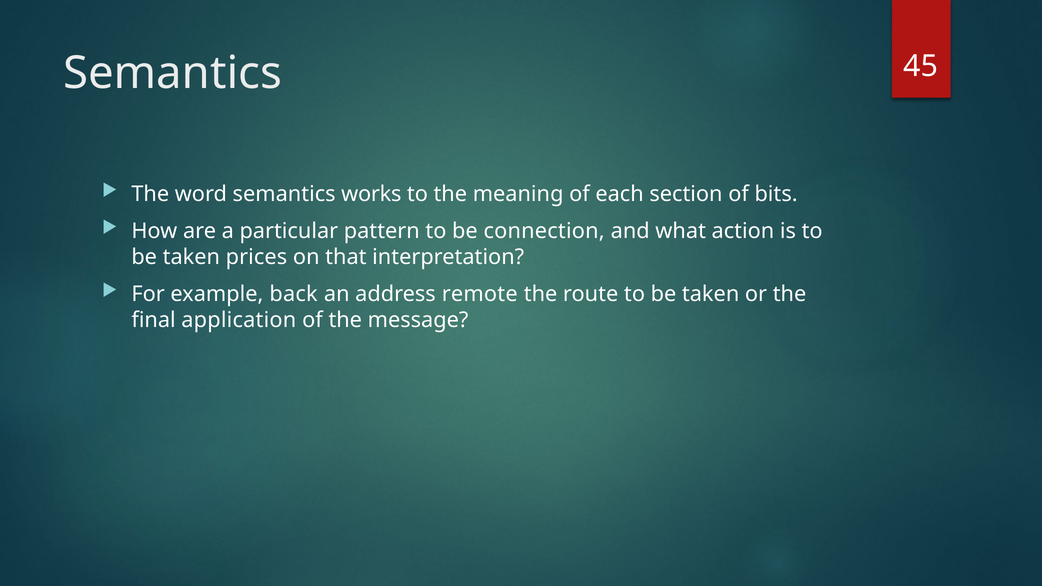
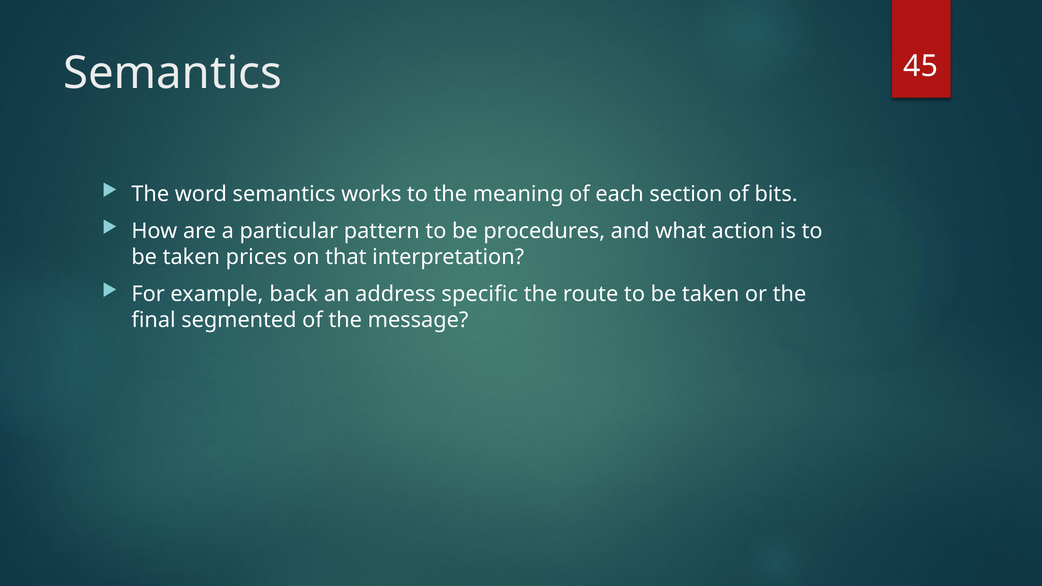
connection: connection -> procedures (544, 231)
remote: remote -> specific (480, 294)
application: application -> segmented (239, 320)
